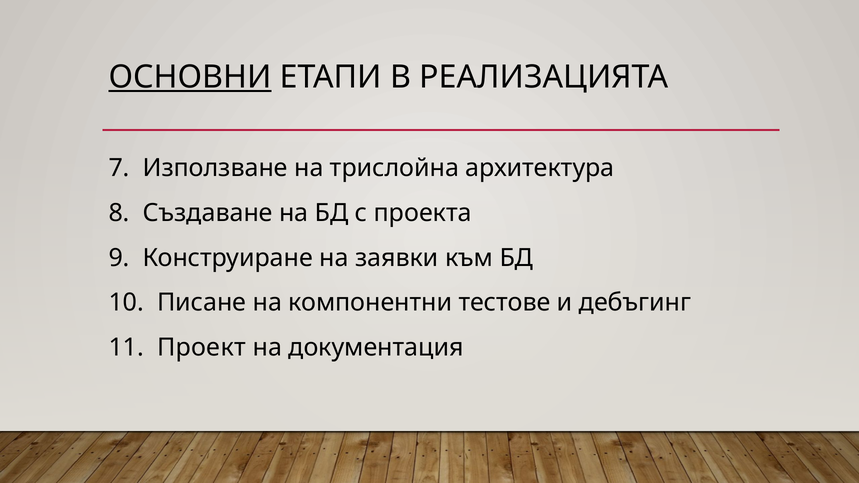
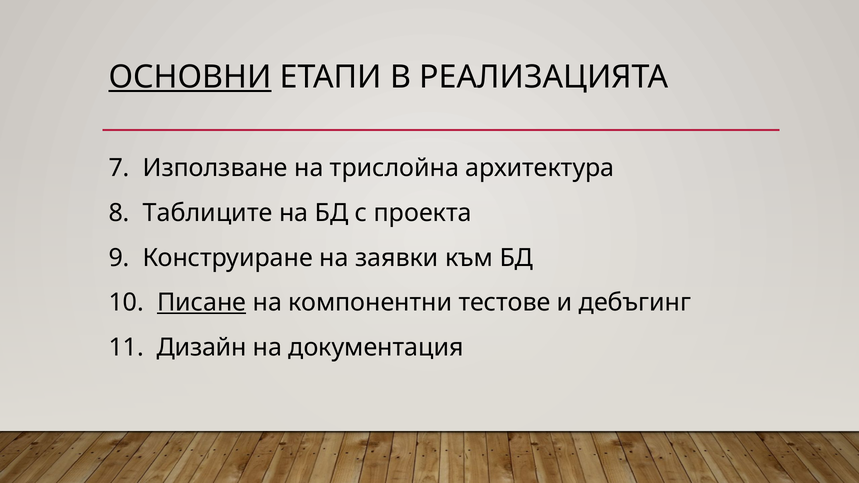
Създаване: Създаване -> Таблиците (208, 213)
Писане underline: none -> present (202, 303)
Проект: Проект -> Дизайн (202, 348)
